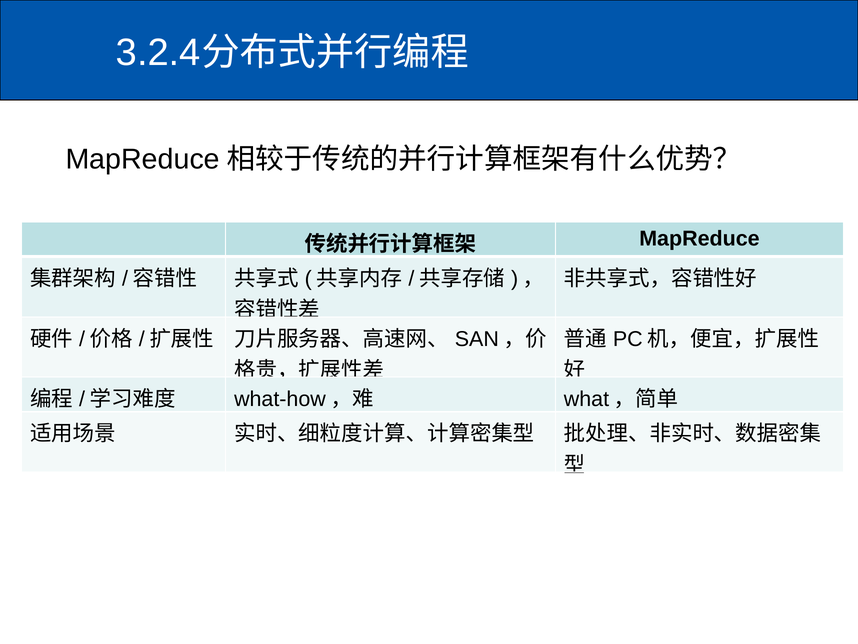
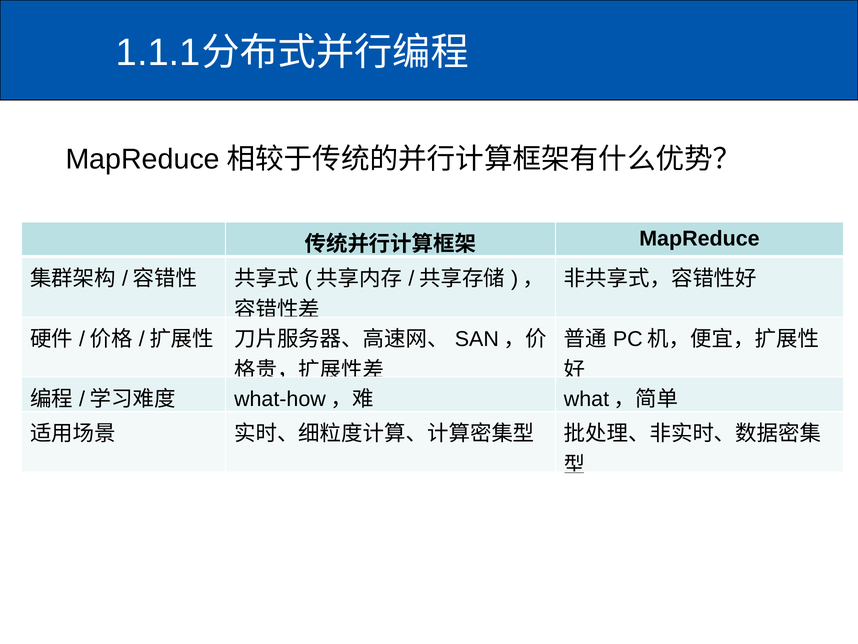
3.2.4: 3.2.4 -> 1.1.1 (158, 53)
